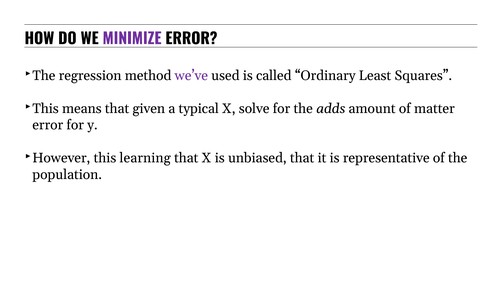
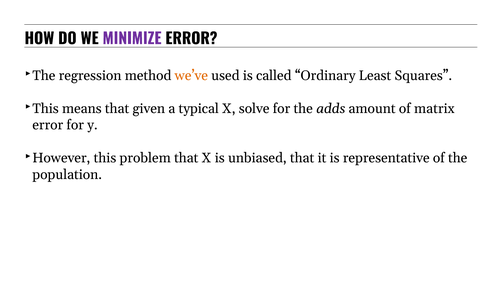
we’ve colour: purple -> orange (191, 76)
matter: matter -> matrix (434, 109)
learning: learning -> problem (145, 158)
